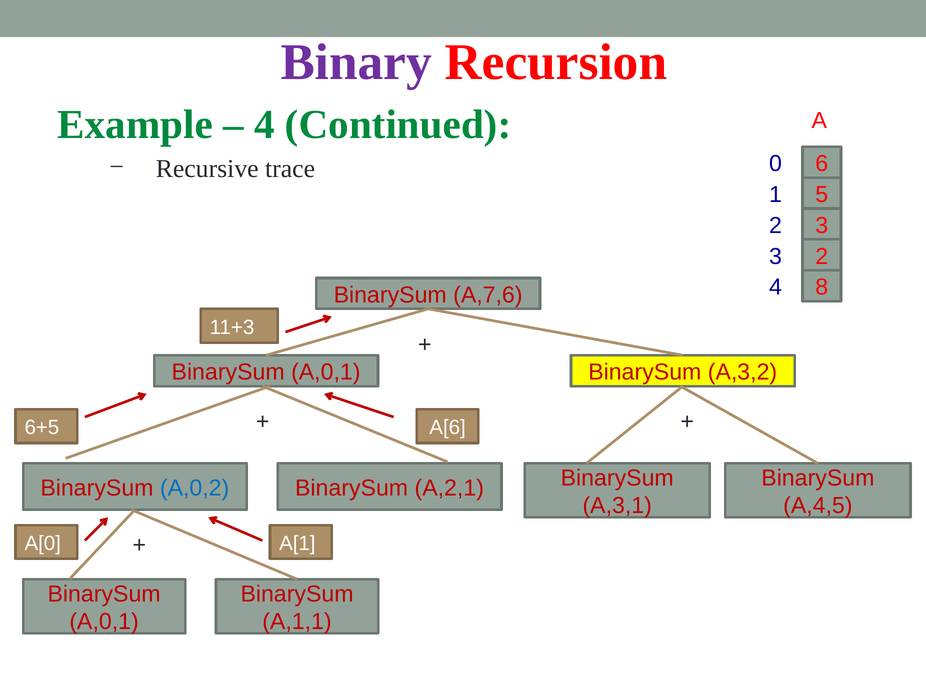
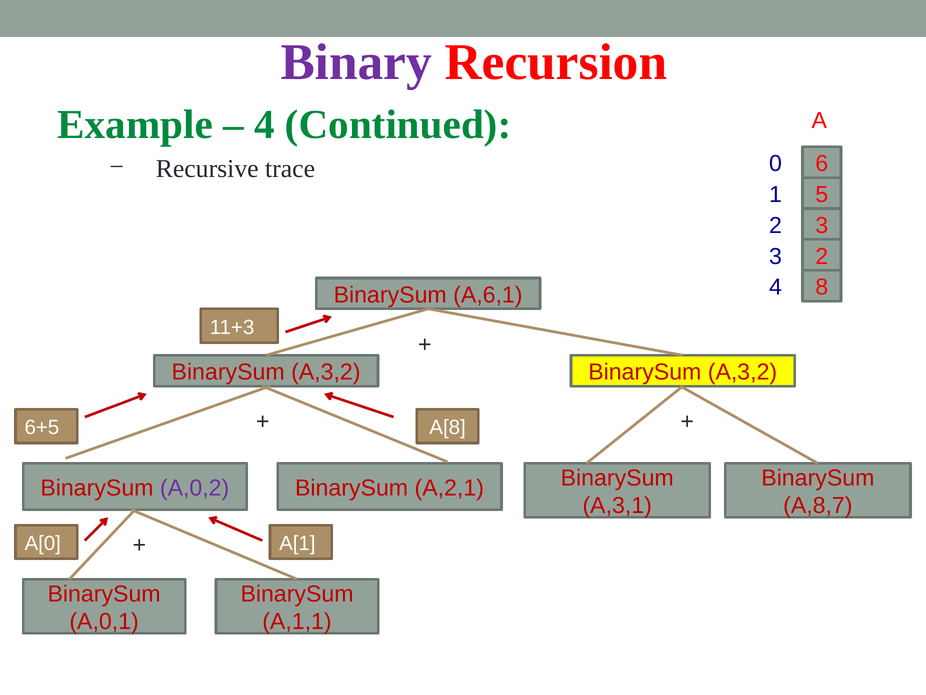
A,7,6: A,7,6 -> A,6,1 (488, 295)
A,0,1: A,0,1 -> A,3,2 (326, 372)
A[6: A[6 -> A[8 (448, 427)
A,0,2 colour: blue -> purple (195, 488)
A,4,5: A,4,5 -> A,8,7 (818, 505)
